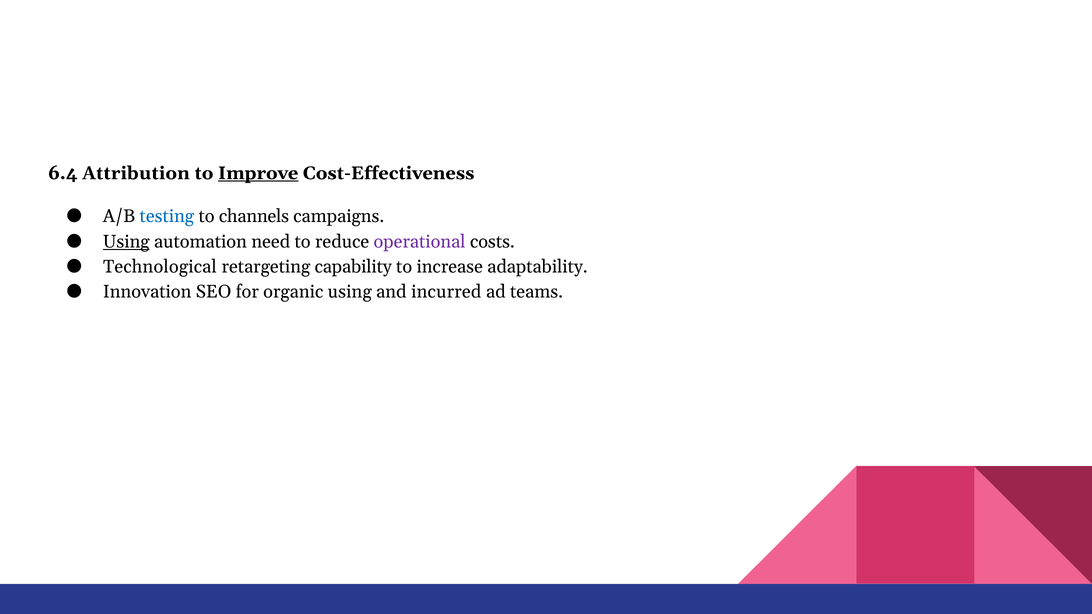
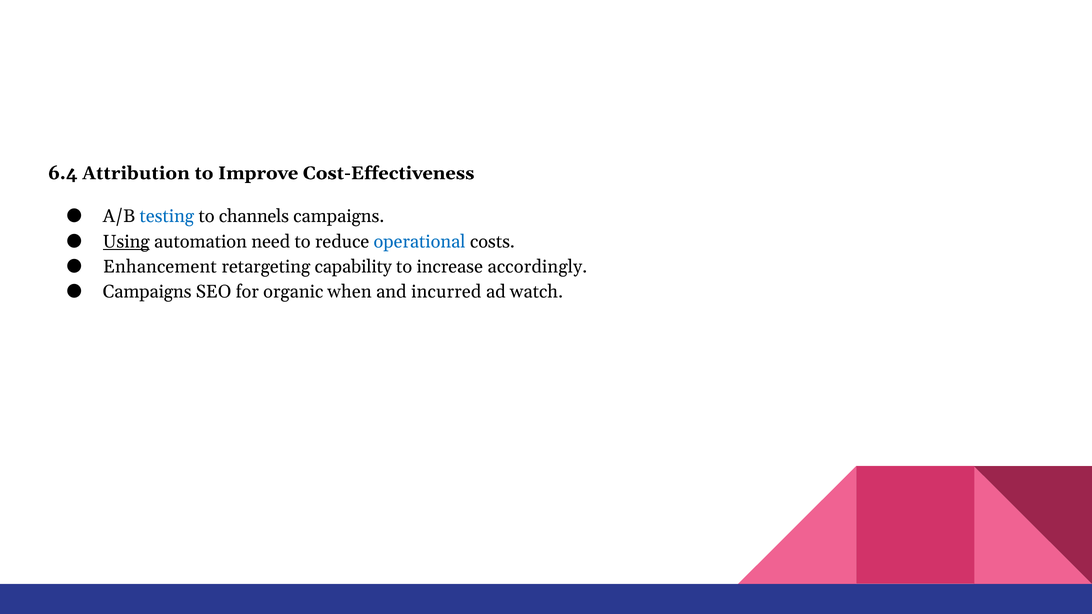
Improve underline: present -> none (258, 173)
operational colour: purple -> blue (420, 242)
Technological: Technological -> Enhancement (160, 267)
adaptability: adaptability -> accordingly (537, 267)
Innovation: Innovation -> Campaigns (147, 292)
organic using: using -> when (350, 292)
teams: teams -> watch (537, 292)
